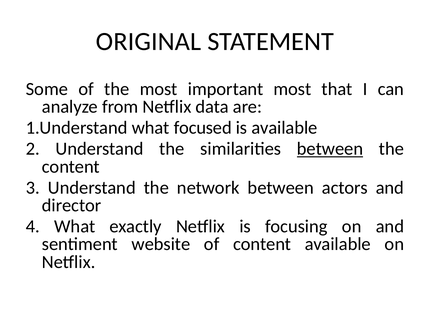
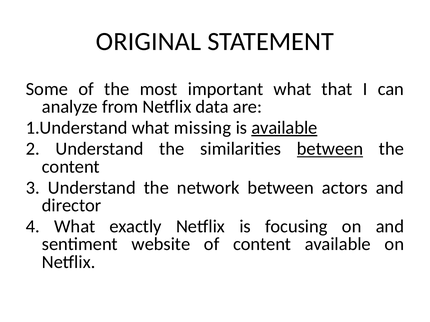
important most: most -> what (292, 89)
focused: focused -> missing (203, 128)
available underline: none -> present (284, 128)
